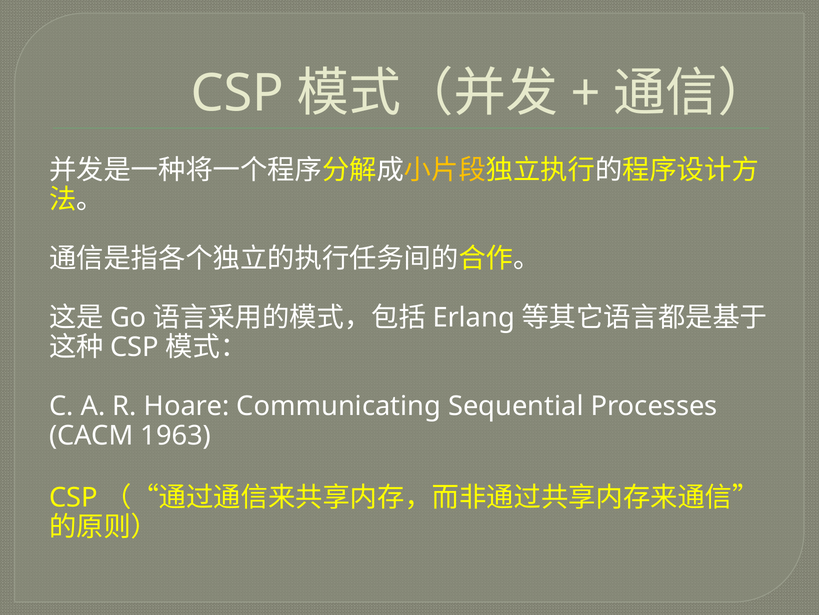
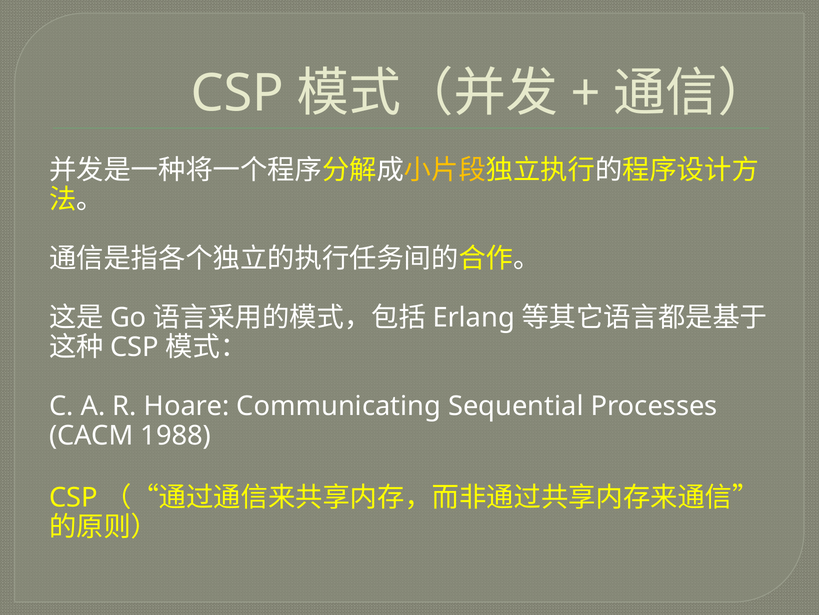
1963: 1963 -> 1988 (176, 435)
